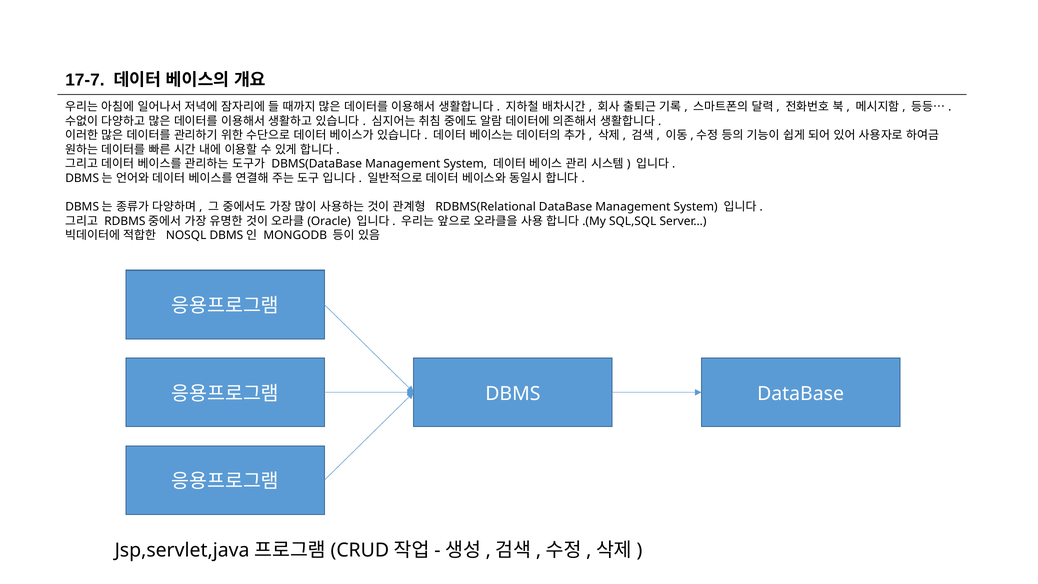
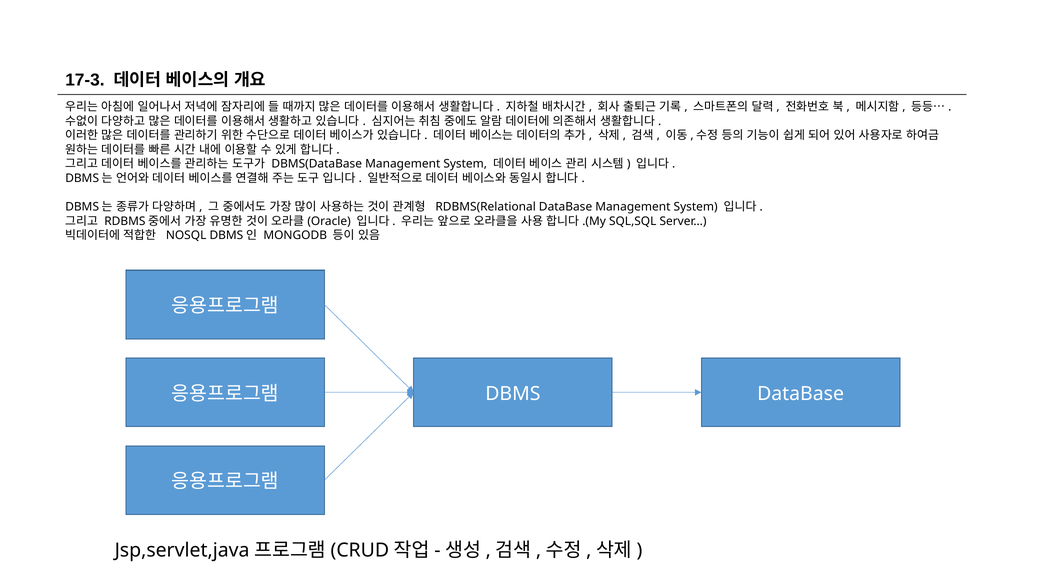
17-7: 17-7 -> 17-3 (85, 80)
